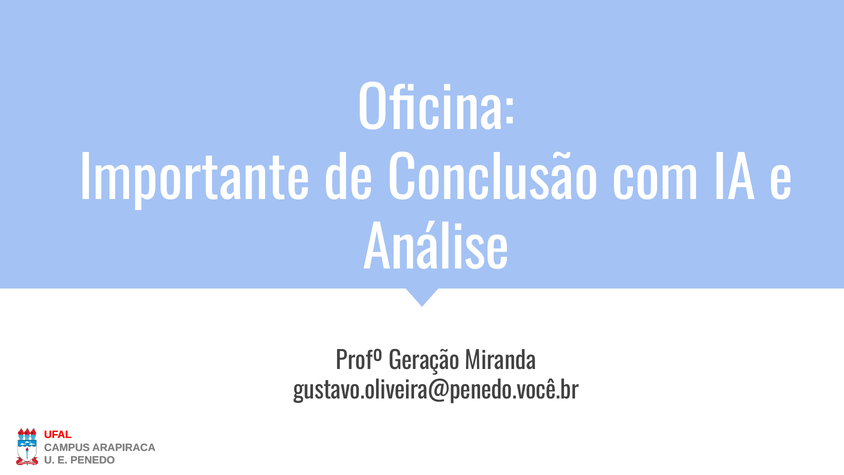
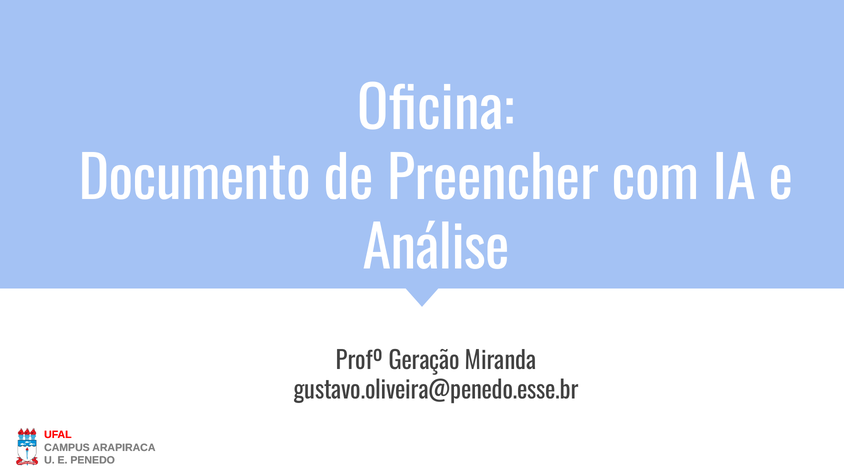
Importante: Importante -> Documento (195, 180)
Conclusão: Conclusão -> Preencher (493, 180)
gustavo.oliveira@penedo.você.br: gustavo.oliveira@penedo.você.br -> gustavo.oliveira@penedo.esse.br (436, 390)
